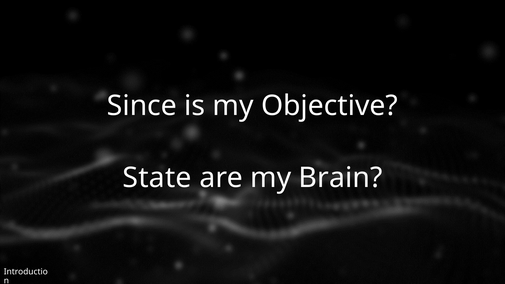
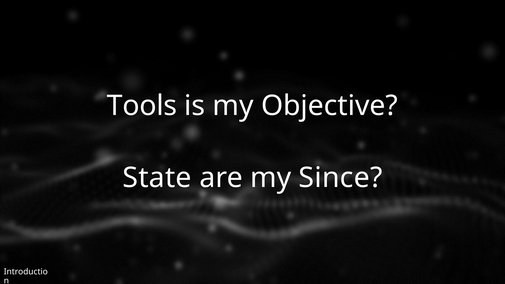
Since: Since -> Tools (142, 106)
Brain: Brain -> Since (340, 178)
